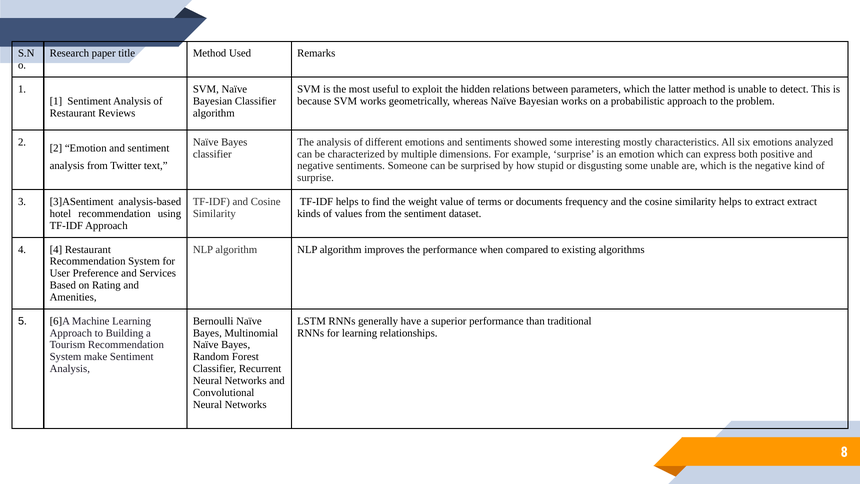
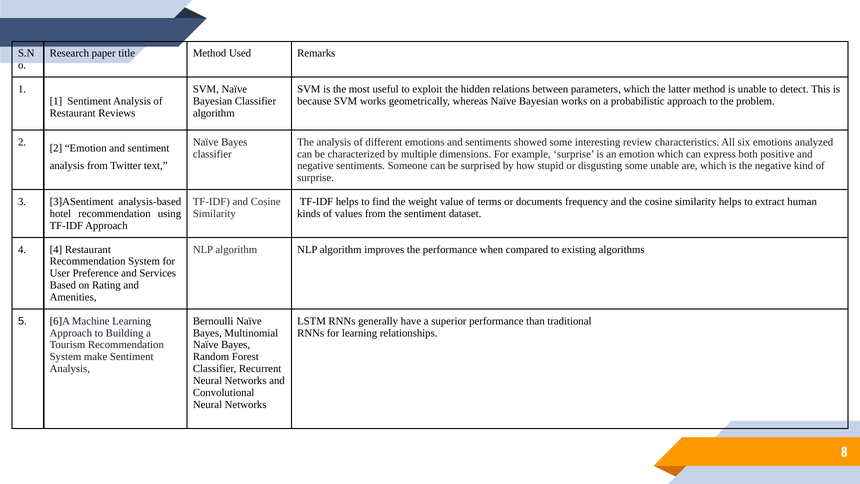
mostly: mostly -> review (638, 142)
extract extract: extract -> human (802, 202)
